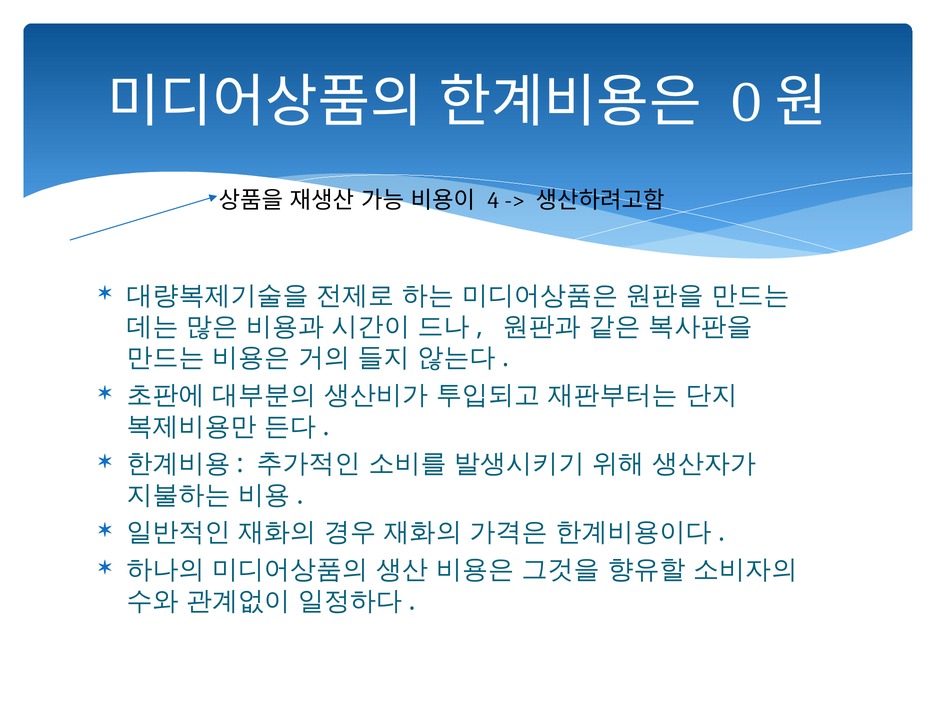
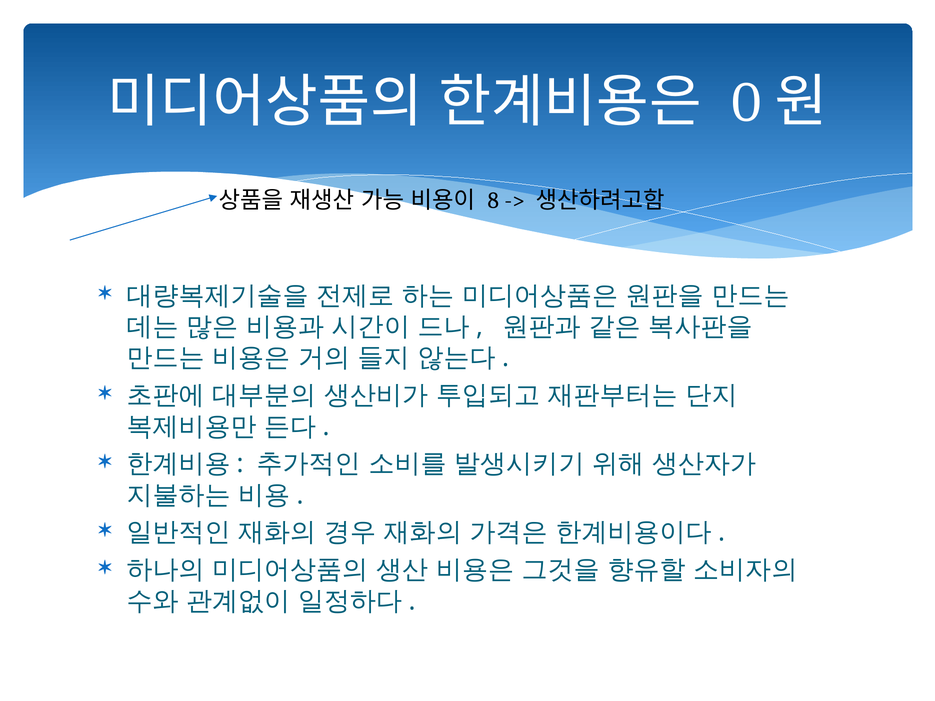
4: 4 -> 8 (493, 201)
